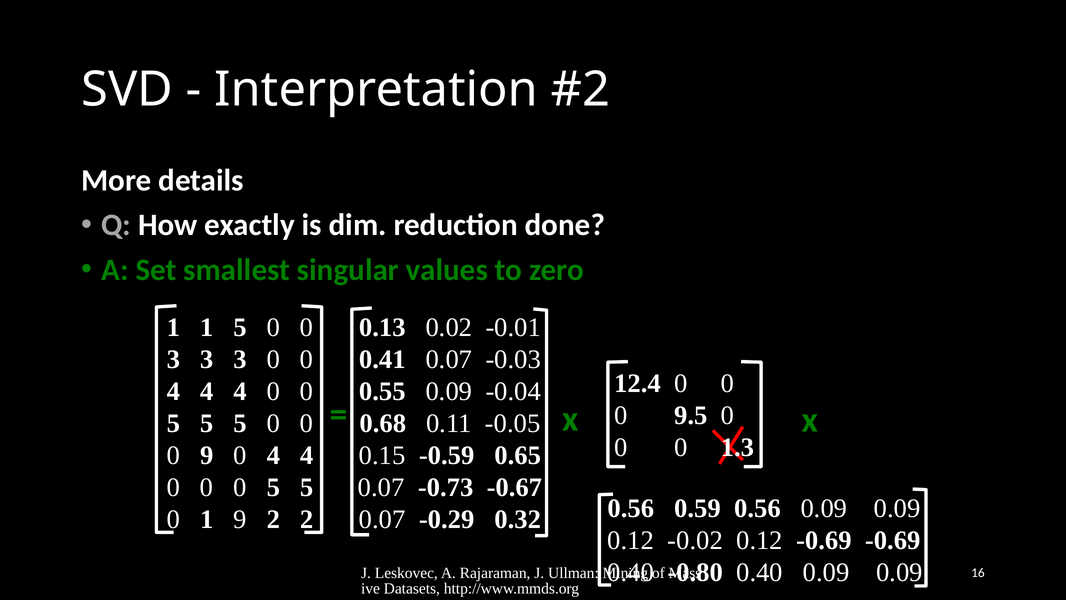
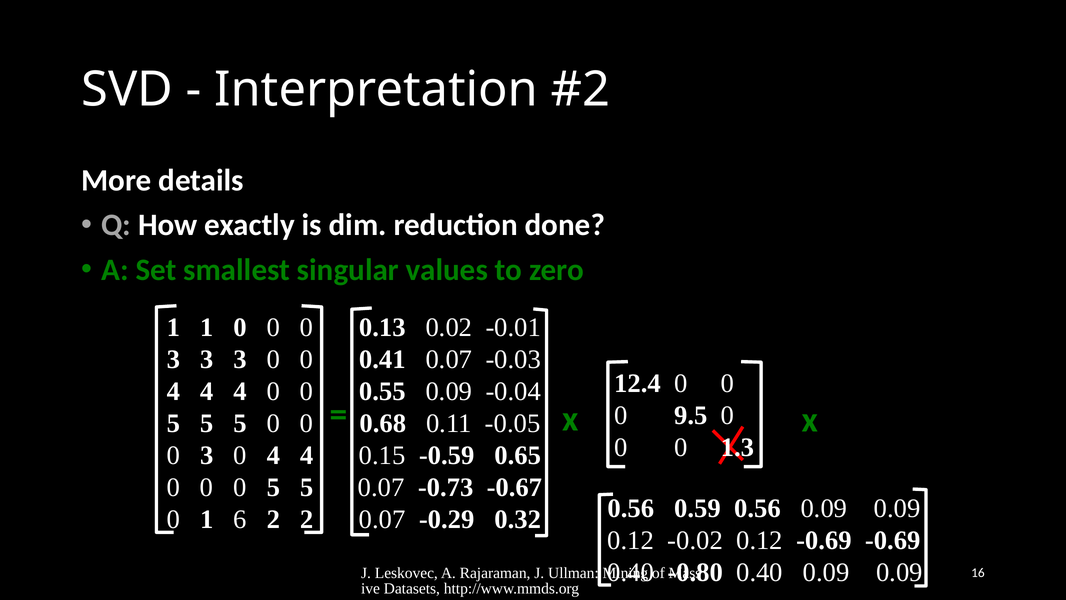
1 5: 5 -> 0 (240, 327)
9: 9 -> 3 (207, 455)
1 9: 9 -> 6 (240, 519)
